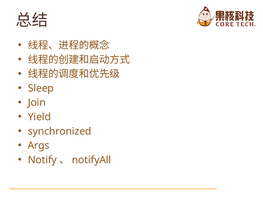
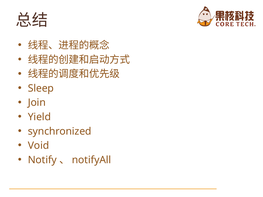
Args: Args -> Void (38, 146)
